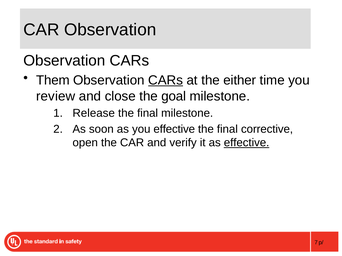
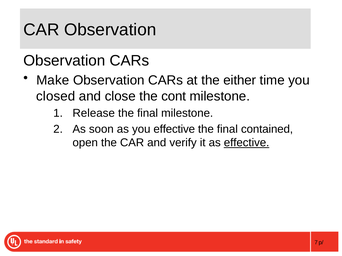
Them: Them -> Make (53, 80)
CARs underline: present -> none (166, 80)
review: review -> closed (56, 96)
goal: goal -> cont (174, 96)
corrective: corrective -> contained (267, 129)
